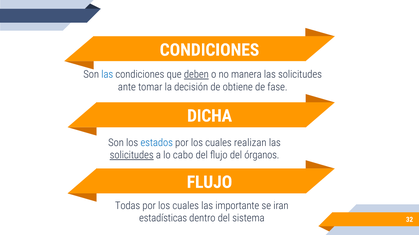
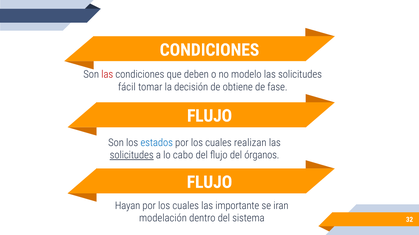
las colour: blue -> red (107, 75)
deben underline: present -> none (196, 75)
manera: manera -> modelo (246, 75)
ante: ante -> fácil (127, 87)
DICHA: DICHA -> FLUJO (210, 116)
Todas: Todas -> Hayan (128, 206)
estadísticas: estadísticas -> modelación (163, 219)
